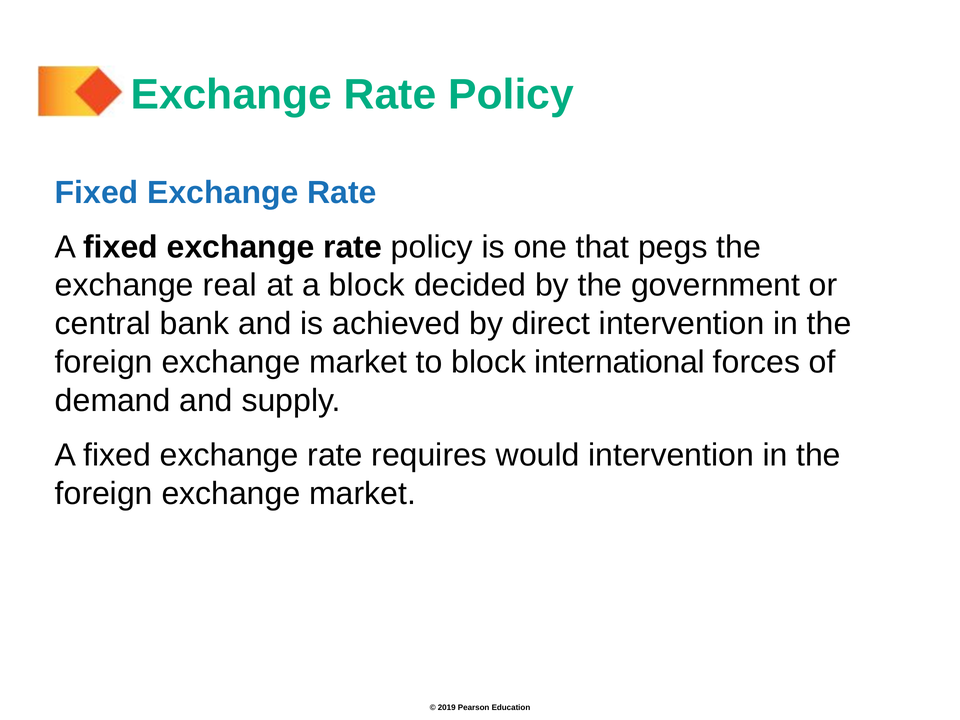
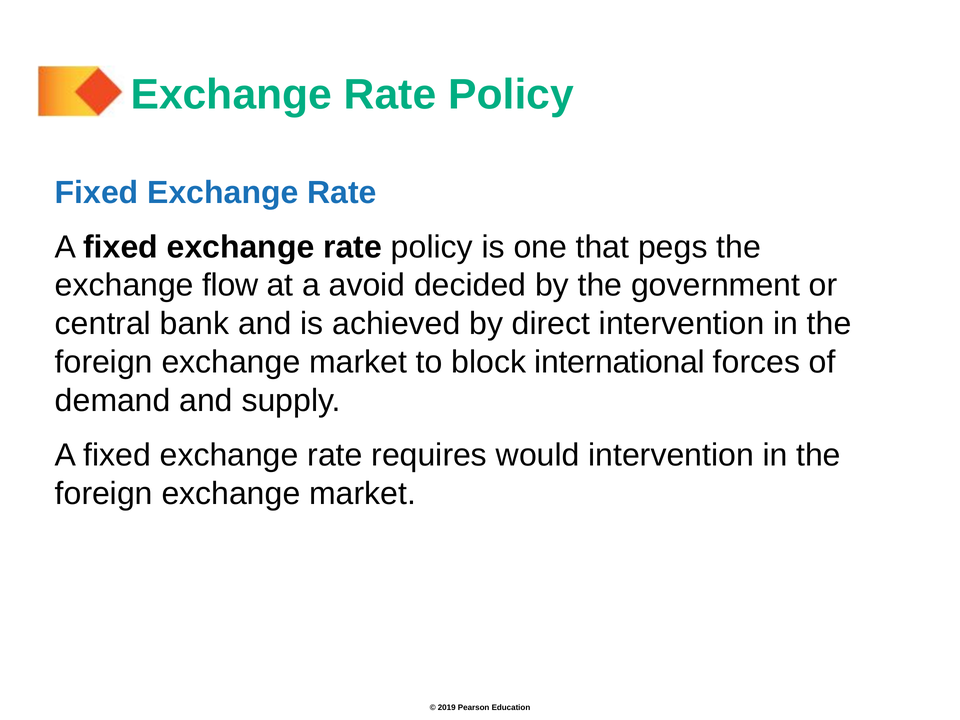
real: real -> flow (230, 285)
a block: block -> avoid (367, 285)
